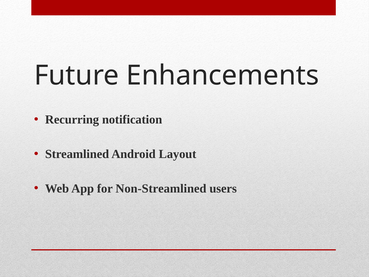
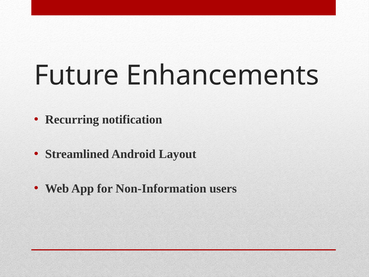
Non-Streamlined: Non-Streamlined -> Non-Information (161, 188)
